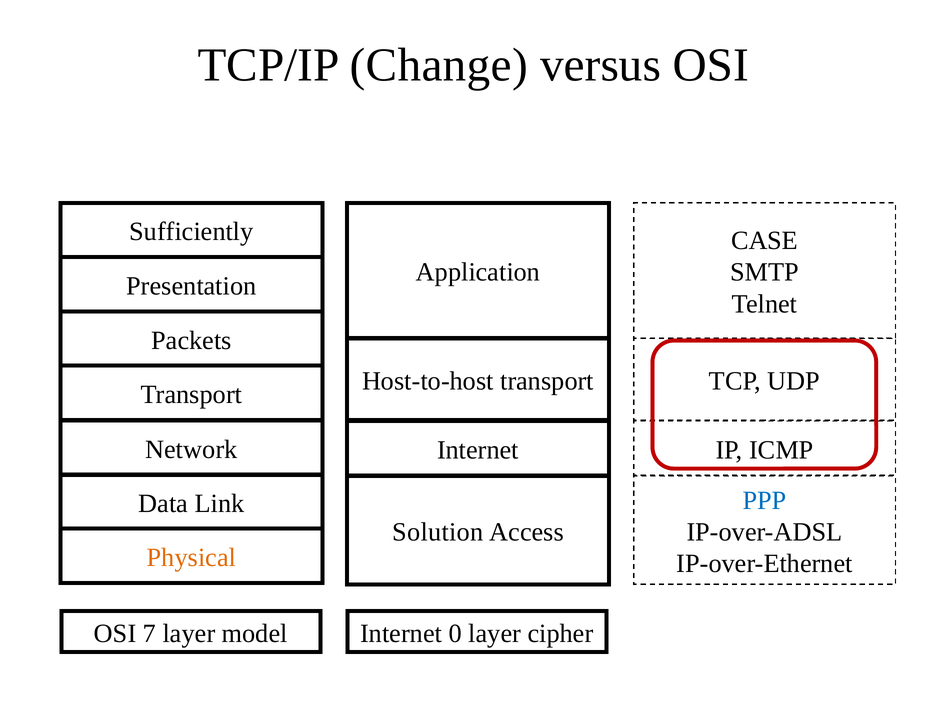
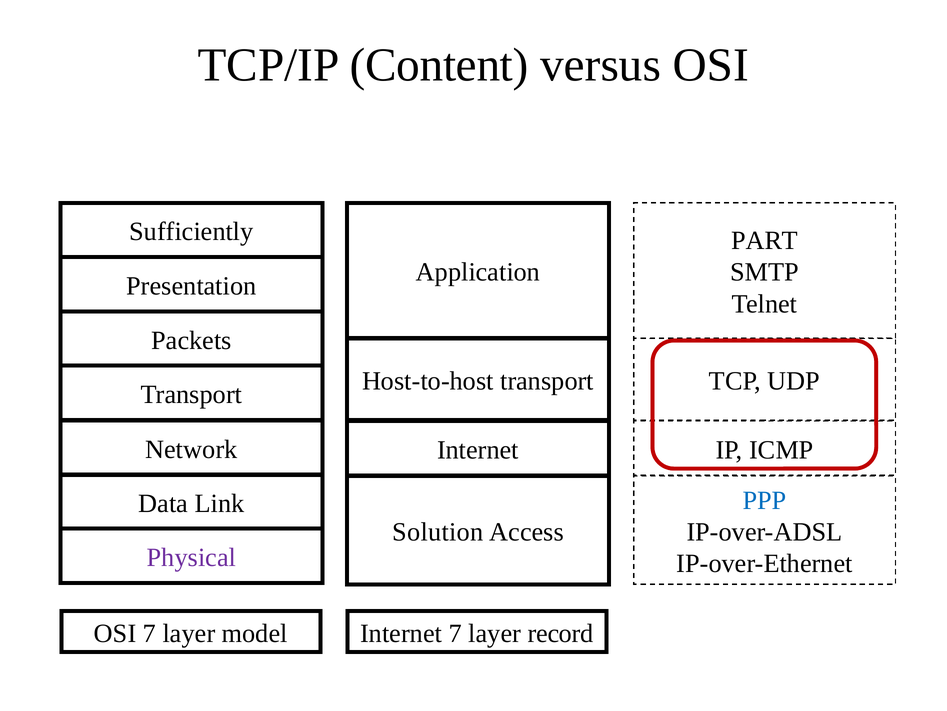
Change: Change -> Content (439, 65)
CASE: CASE -> PART (765, 240)
Physical colour: orange -> purple (191, 557)
Internet 0: 0 -> 7 (455, 633)
cipher: cipher -> record (561, 633)
